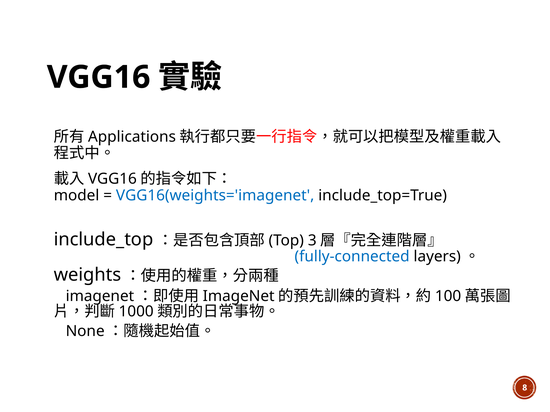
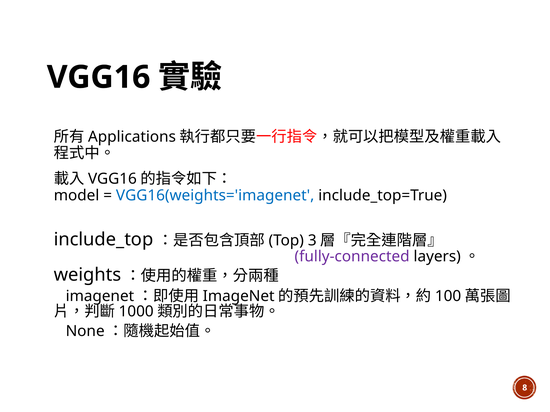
fully-connected colour: blue -> purple (352, 257)
